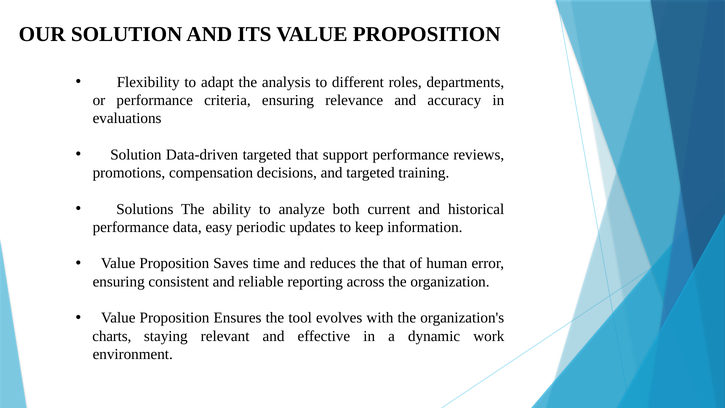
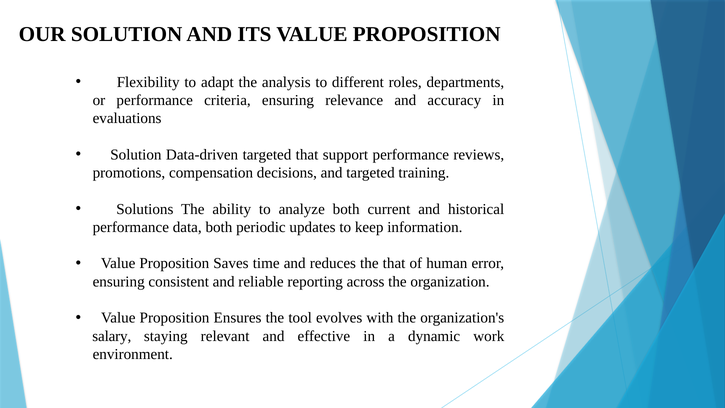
data easy: easy -> both (219, 227)
charts: charts -> salary (112, 336)
